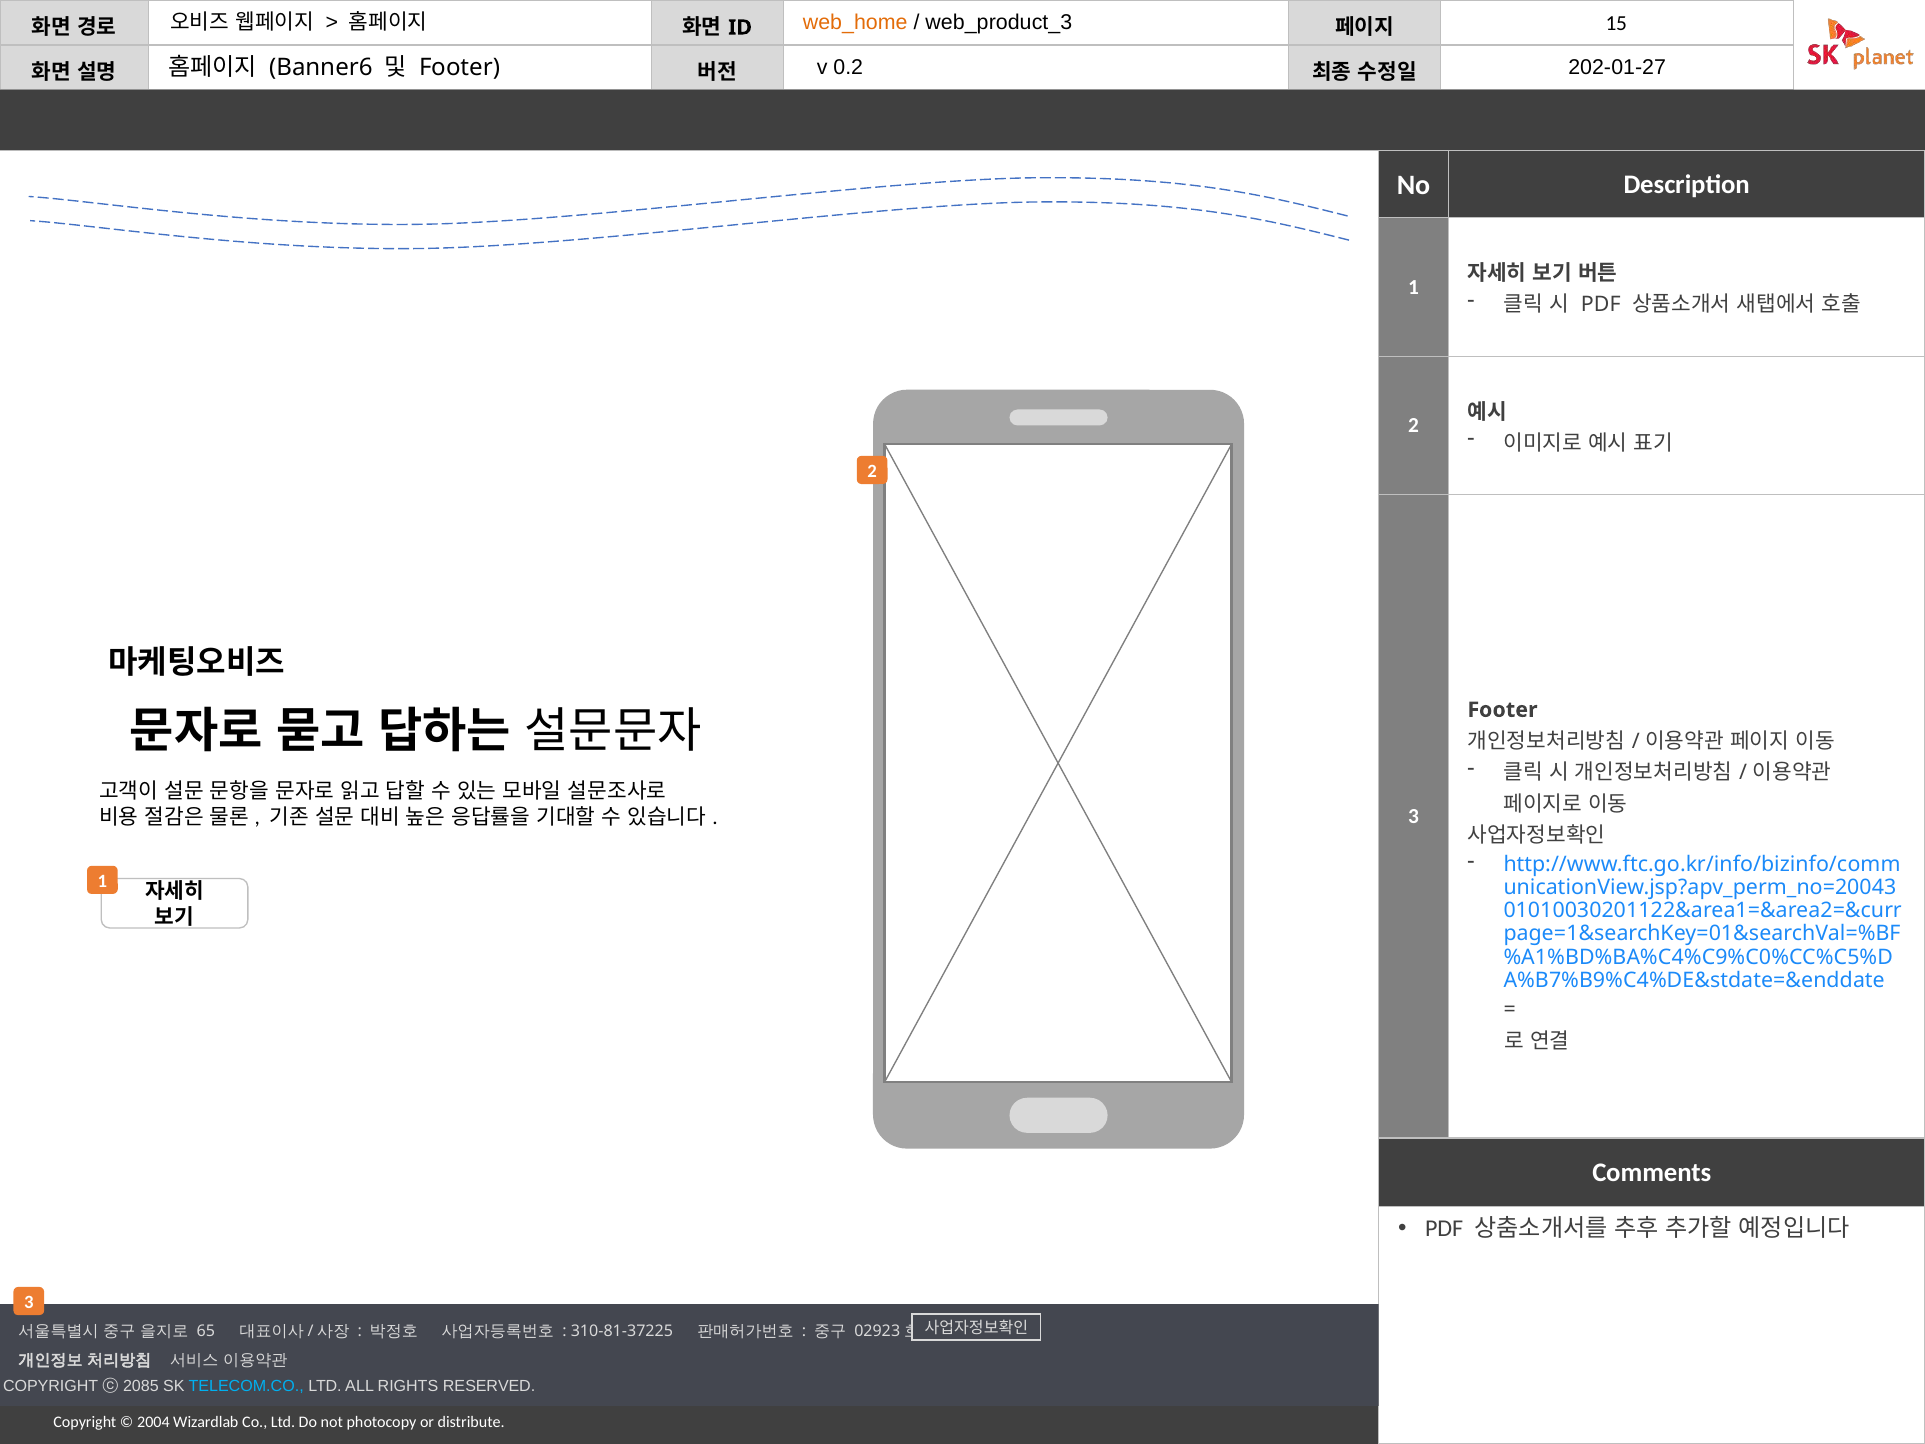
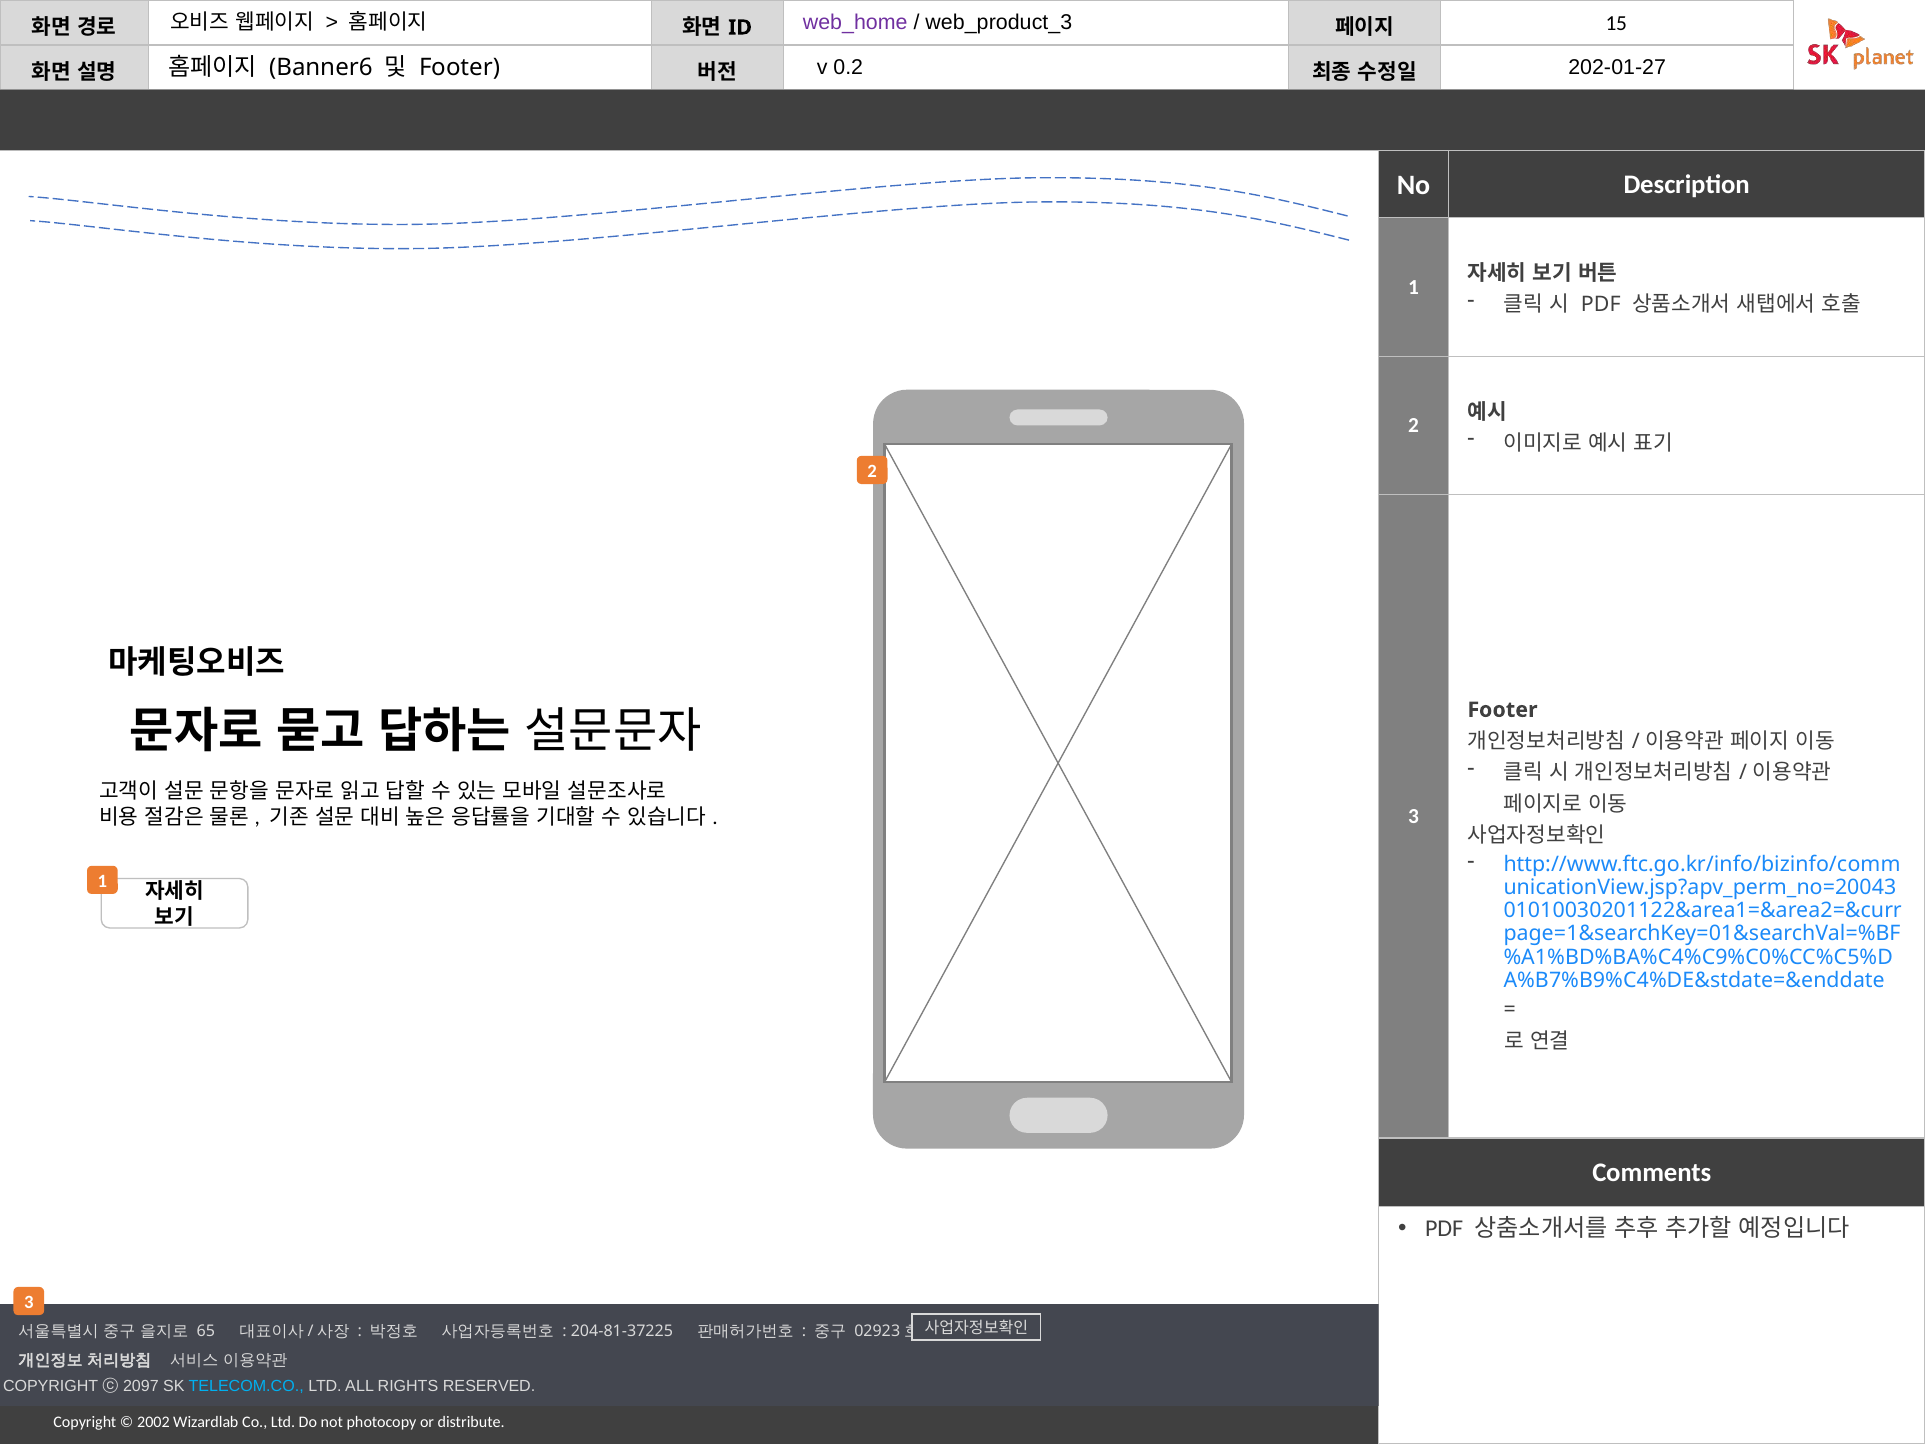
web_home colour: orange -> purple (855, 23)
310-81-37225: 310-81-37225 -> 204-81-37225 (622, 1331)
2085: 2085 -> 2097 (141, 1386)
2004: 2004 -> 2002 (153, 1422)
